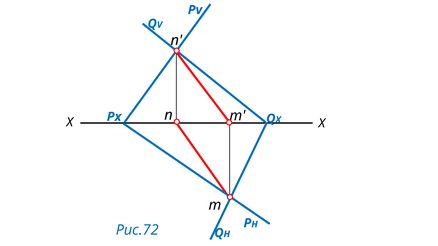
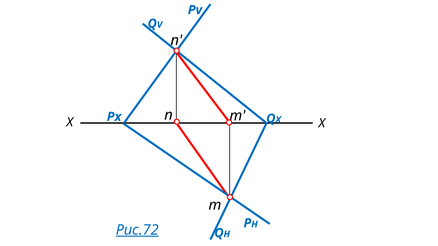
Рис.72 underline: none -> present (137, 230)
